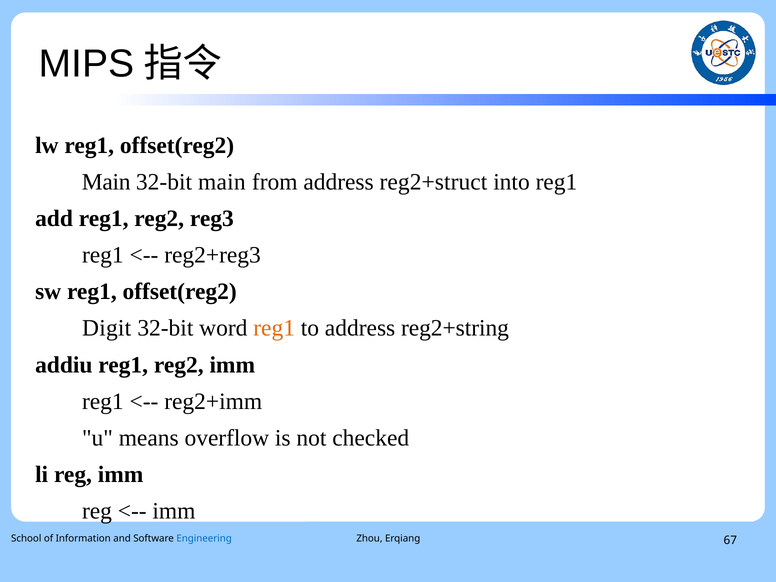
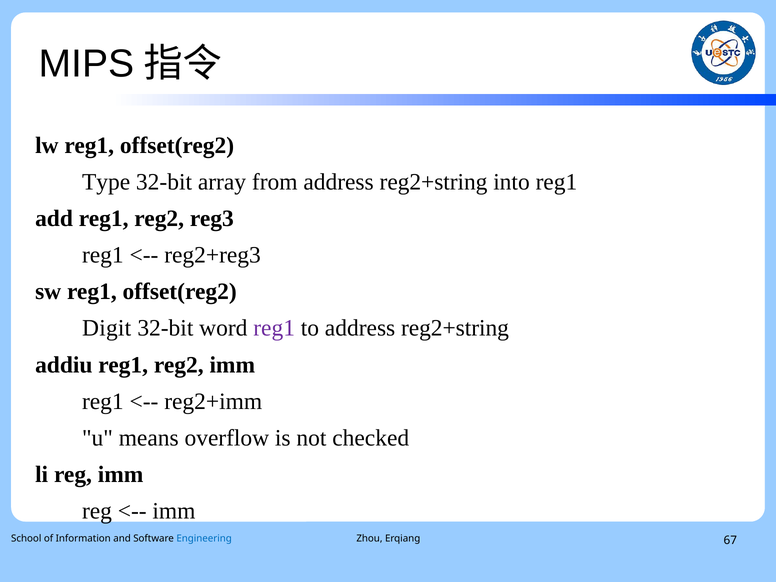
Main: Main -> Type (106, 182)
32-bit main: main -> array (222, 182)
from address reg2+struct: reg2+struct -> reg2+string (434, 182)
reg1 colour: orange -> purple (274, 328)
